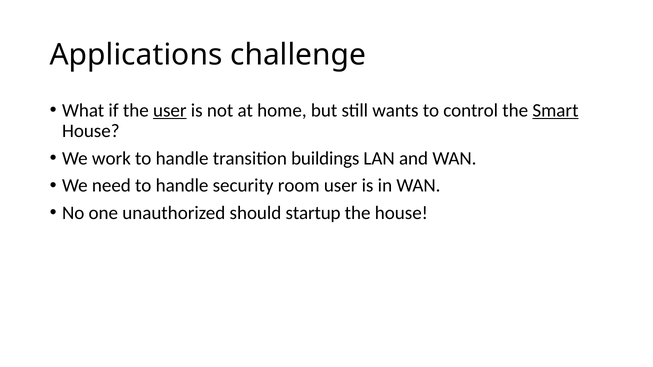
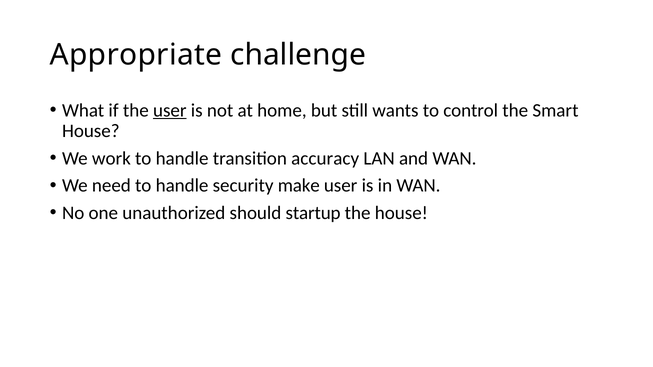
Applications: Applications -> Appropriate (136, 55)
Smart underline: present -> none (555, 110)
buildings: buildings -> accuracy (325, 158)
room: room -> make (299, 186)
